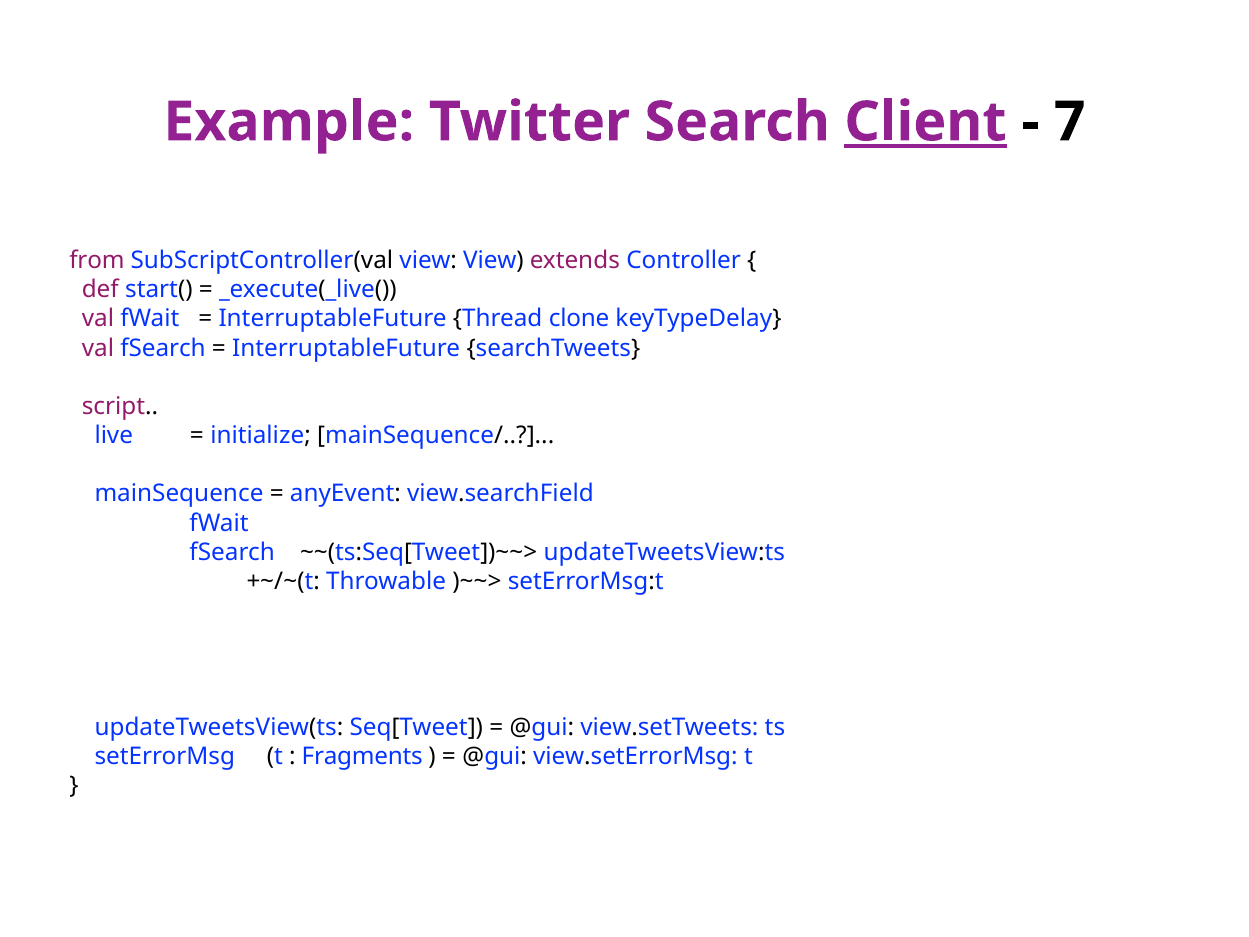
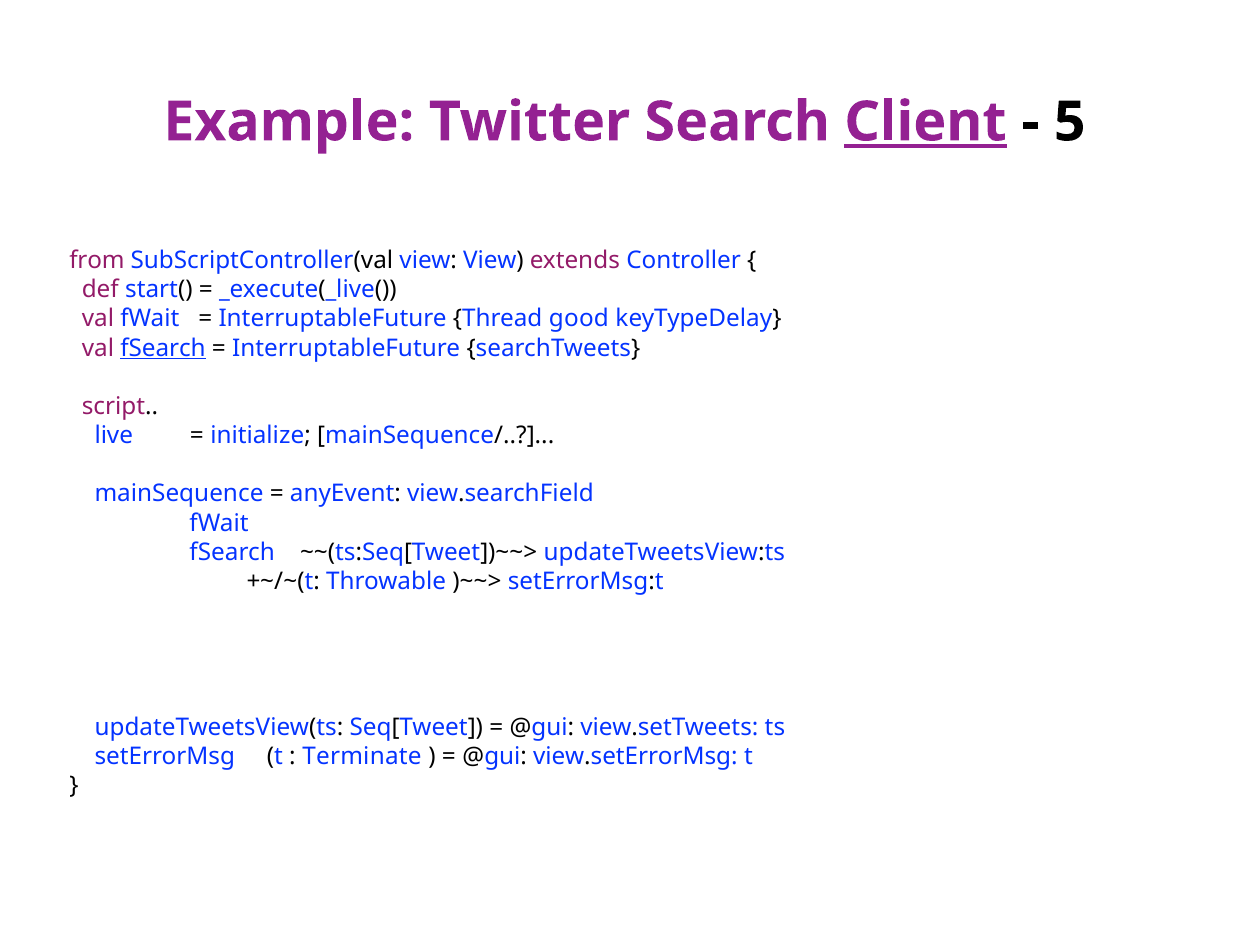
7: 7 -> 5 (1070, 122)
clone: clone -> good (579, 319)
fSearch underline: none -> present (163, 348)
Fragments: Fragments -> Terminate (362, 756)
